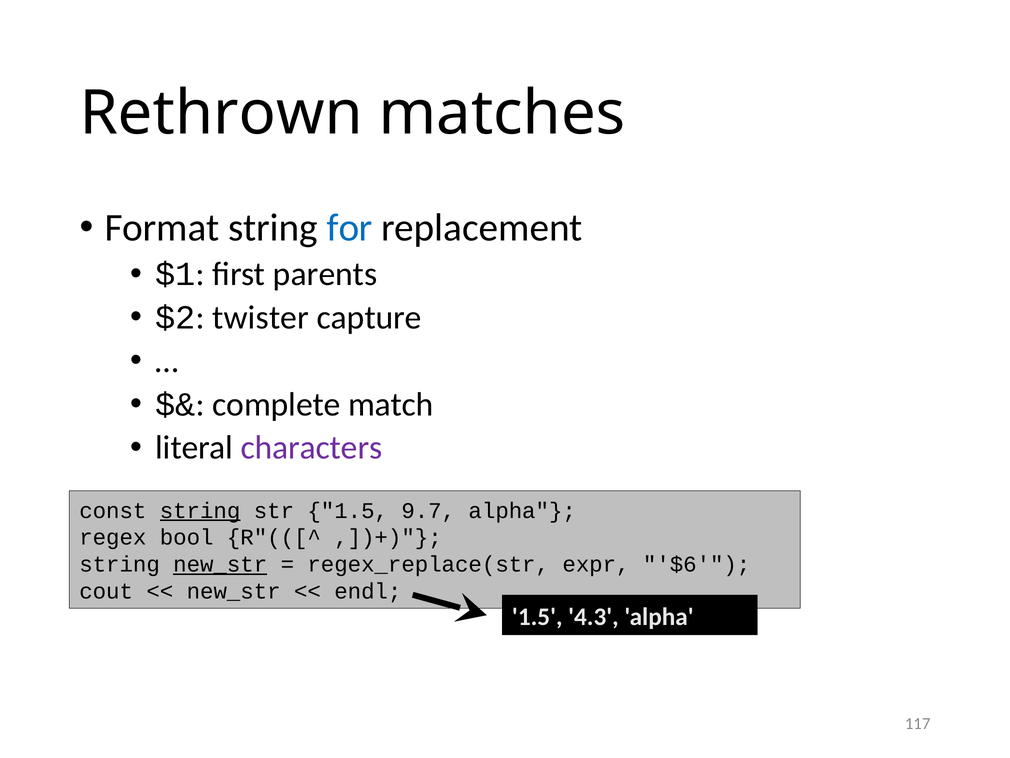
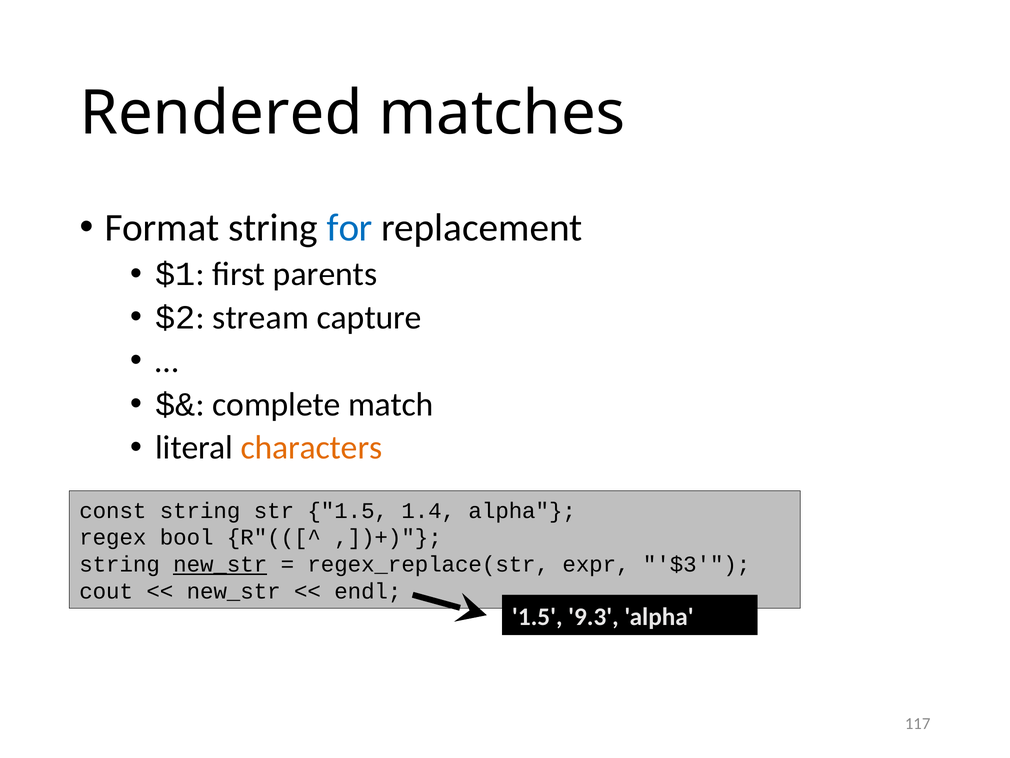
Rethrown: Rethrown -> Rendered (221, 113)
twister: twister -> stream (261, 317)
characters colour: purple -> orange (312, 447)
string underline: present -> none (200, 510)
9.7: 9.7 -> 1.4 (428, 510)
$6: $6 -> $3 (697, 564)
4.3: 4.3 -> 9.3 (593, 616)
